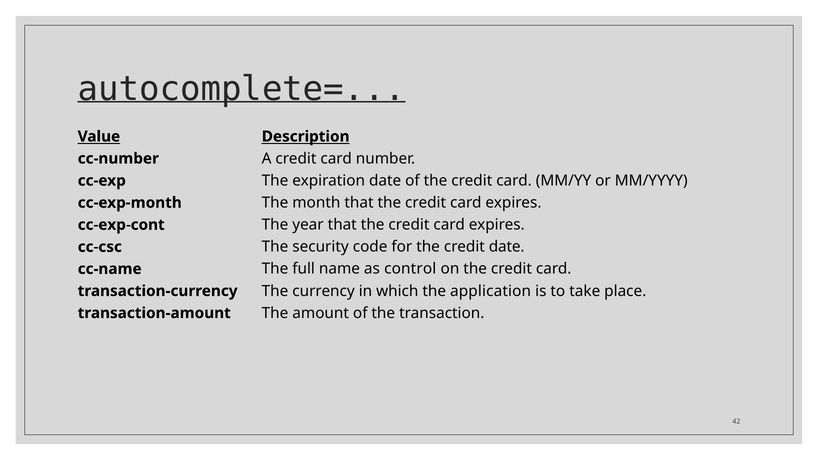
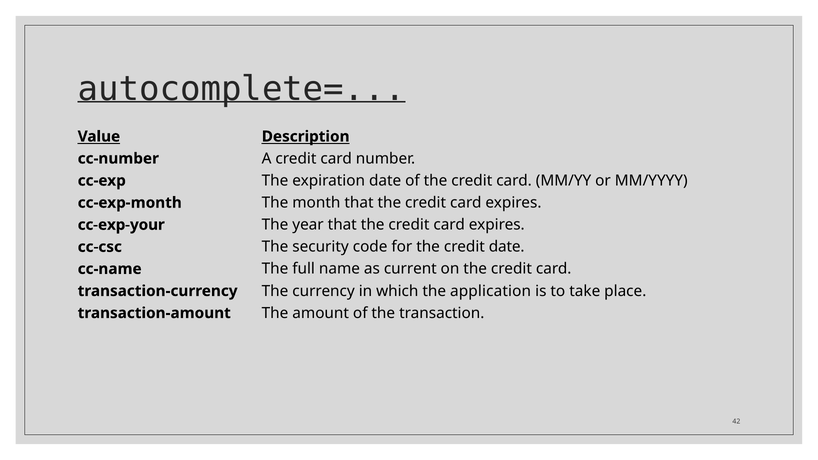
cc-exp-cont: cc-exp-cont -> cc-exp-your (121, 225)
control: control -> current (410, 269)
